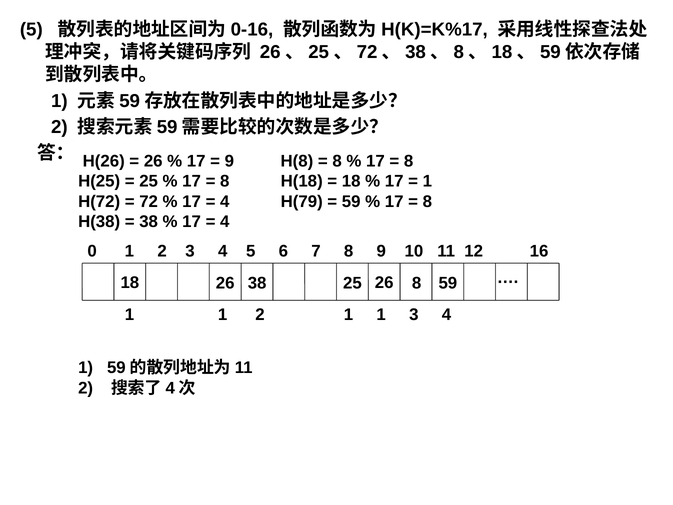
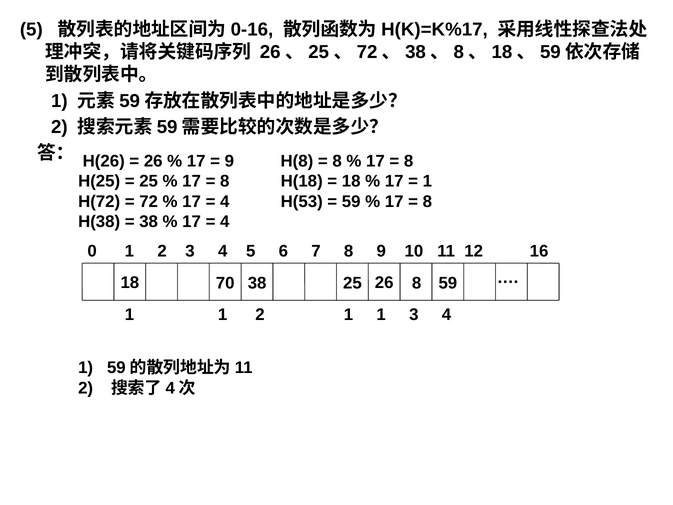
H(79: H(79 -> H(53 (302, 201)
18 26: 26 -> 70 (225, 283)
